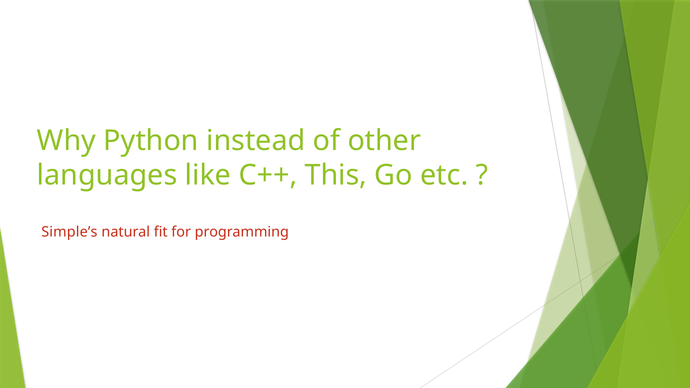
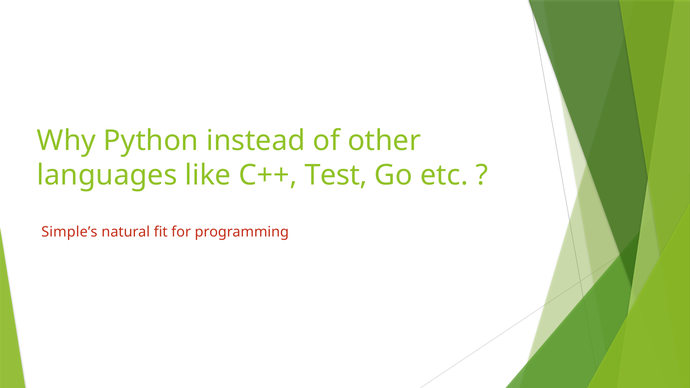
This: This -> Test (336, 175)
